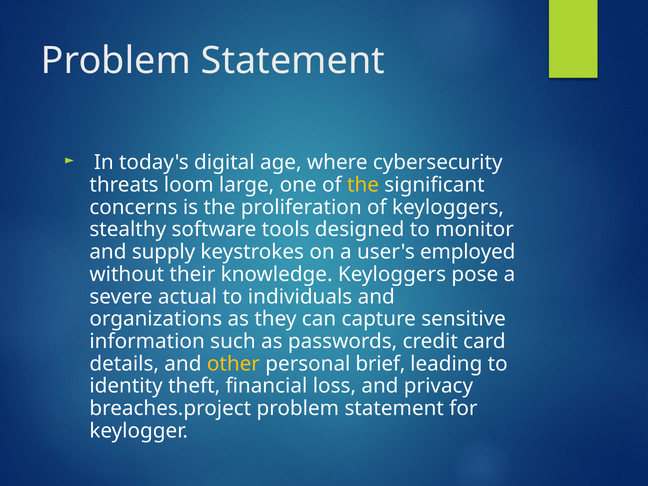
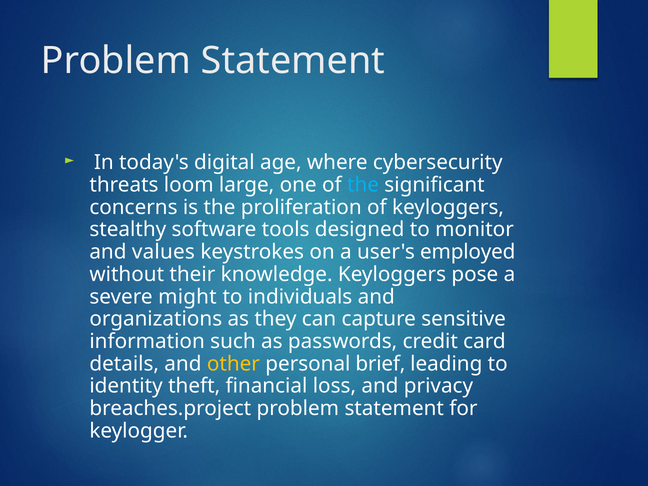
the colour: yellow -> light blue (363, 185)
supply: supply -> values (163, 252)
actual: actual -> might (187, 297)
